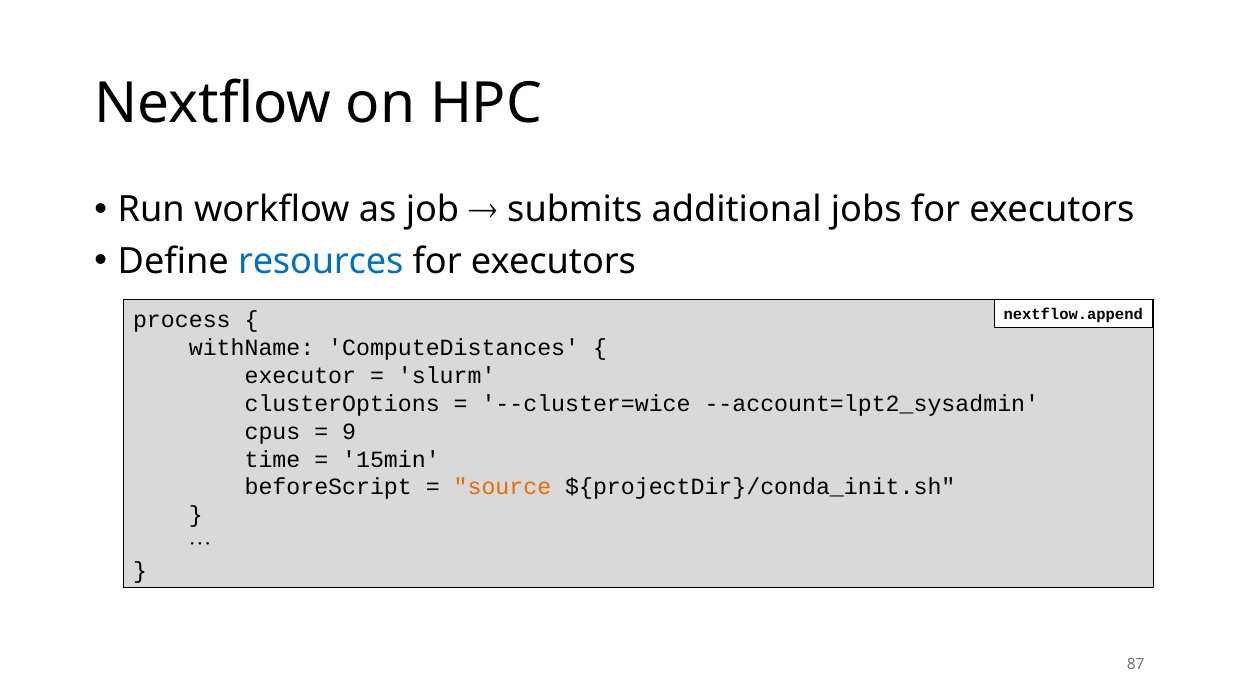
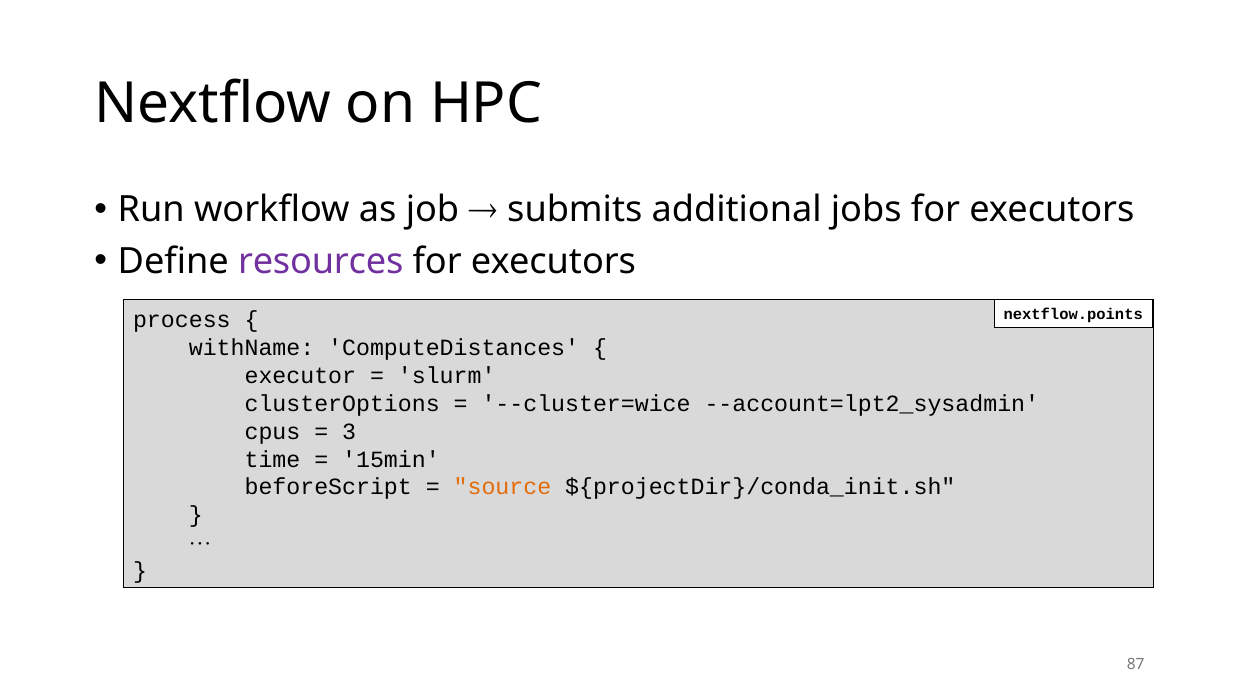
resources colour: blue -> purple (321, 261)
nextflow.append: nextflow.append -> nextflow.points (1073, 315)
9: 9 -> 3 (349, 431)
